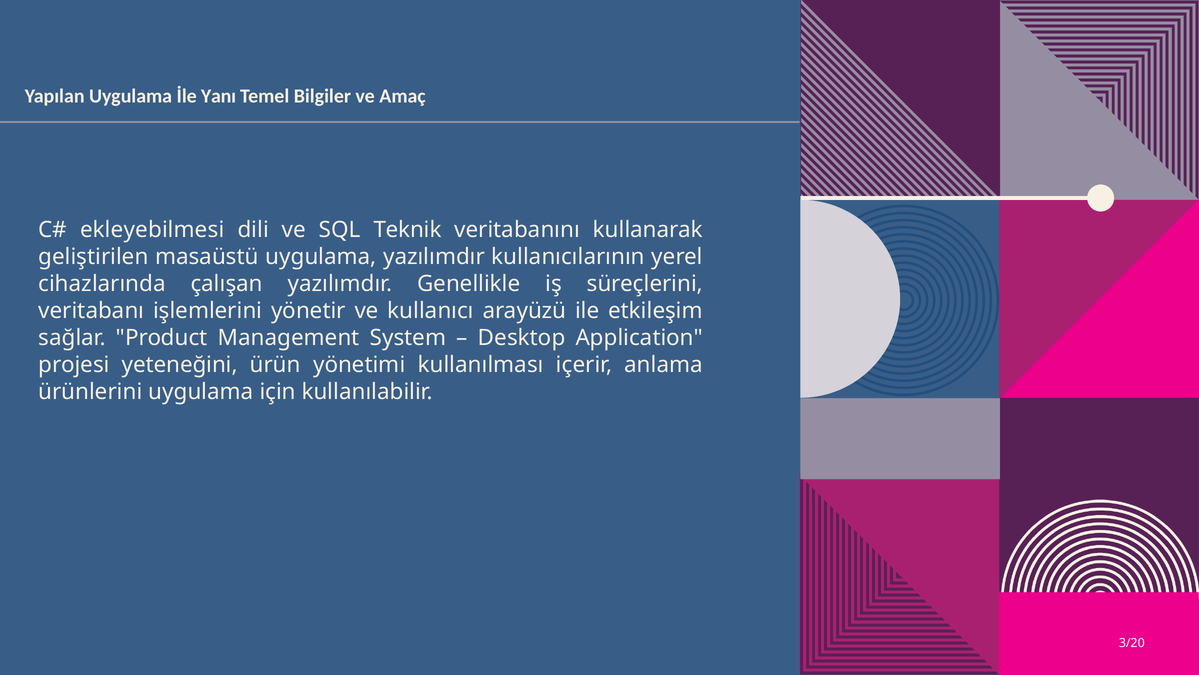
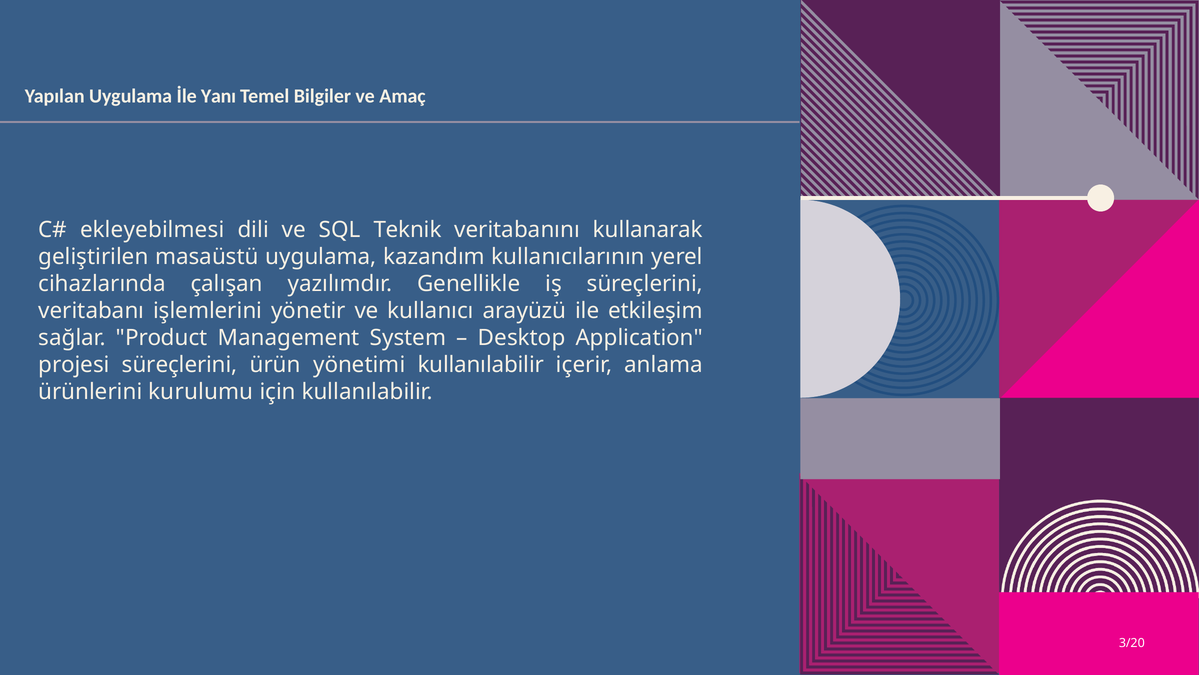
uygulama yazılımdır: yazılımdır -> kazandım (434, 257)
projesi yeteneğini: yeteneğini -> süreçlerini (180, 365)
yönetimi kullanılması: kullanılması -> kullanılabilir (481, 365)
ürünlerini uygulama: uygulama -> kurulumu (201, 392)
